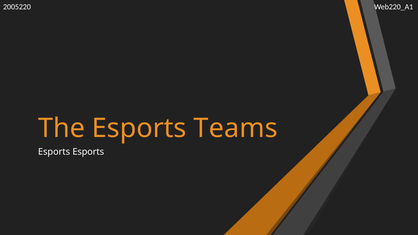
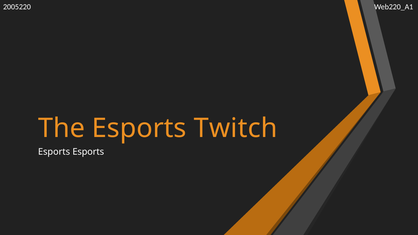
Teams: Teams -> Twitch (236, 128)
